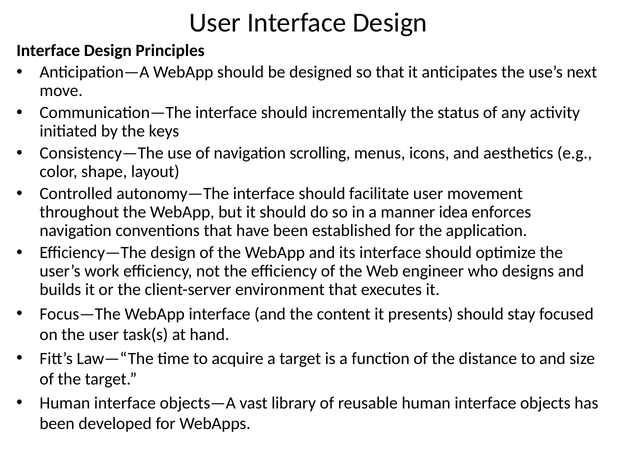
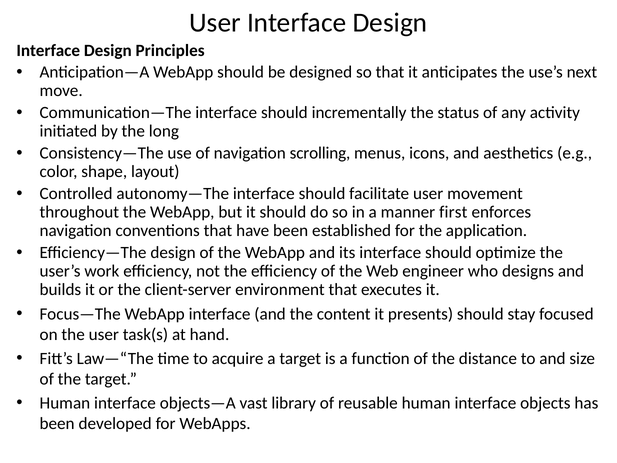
keys: keys -> long (164, 131)
idea: idea -> first (453, 212)
